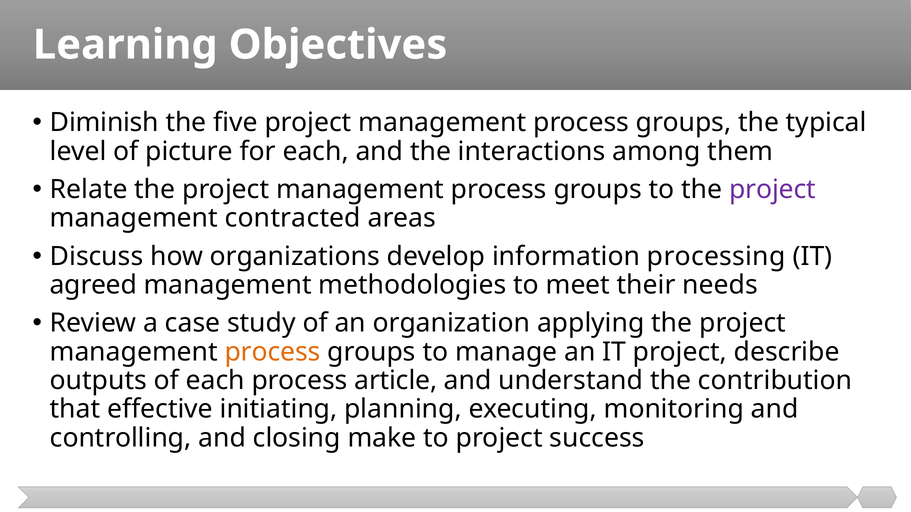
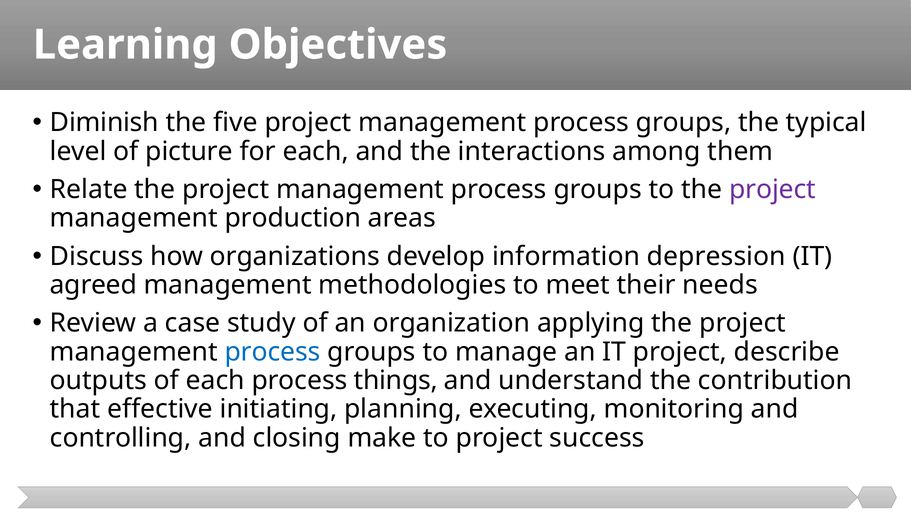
contracted: contracted -> production (293, 218)
processing: processing -> depression (716, 257)
process colour: orange -> blue (273, 352)
article: article -> things (396, 381)
